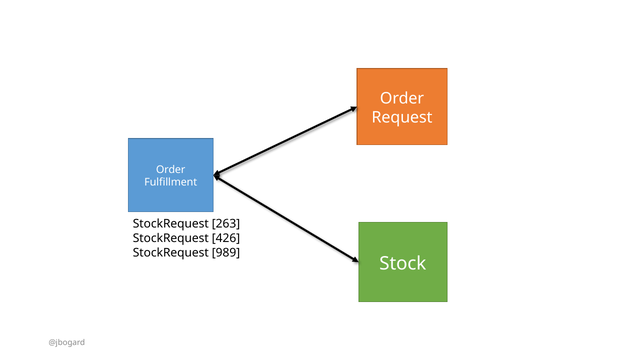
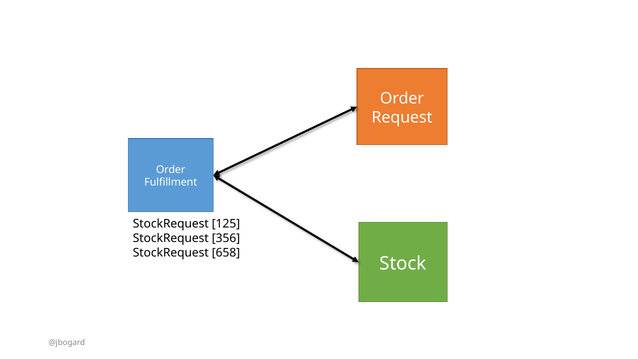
263: 263 -> 125 (226, 224)
426: 426 -> 356 (226, 238)
989: 989 -> 658 (226, 253)
